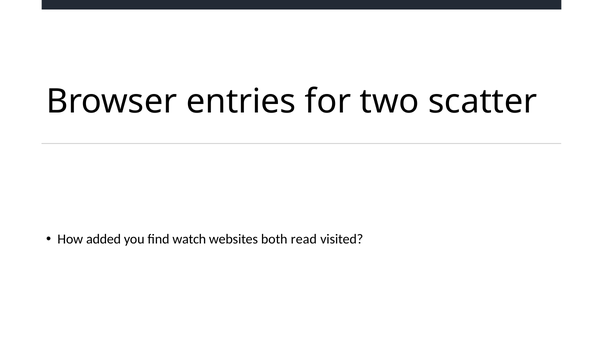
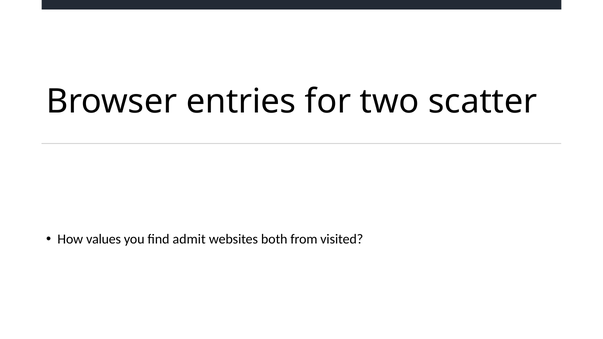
added: added -> values (104, 239)
watch: watch -> admit (189, 239)
read: read -> from (304, 239)
